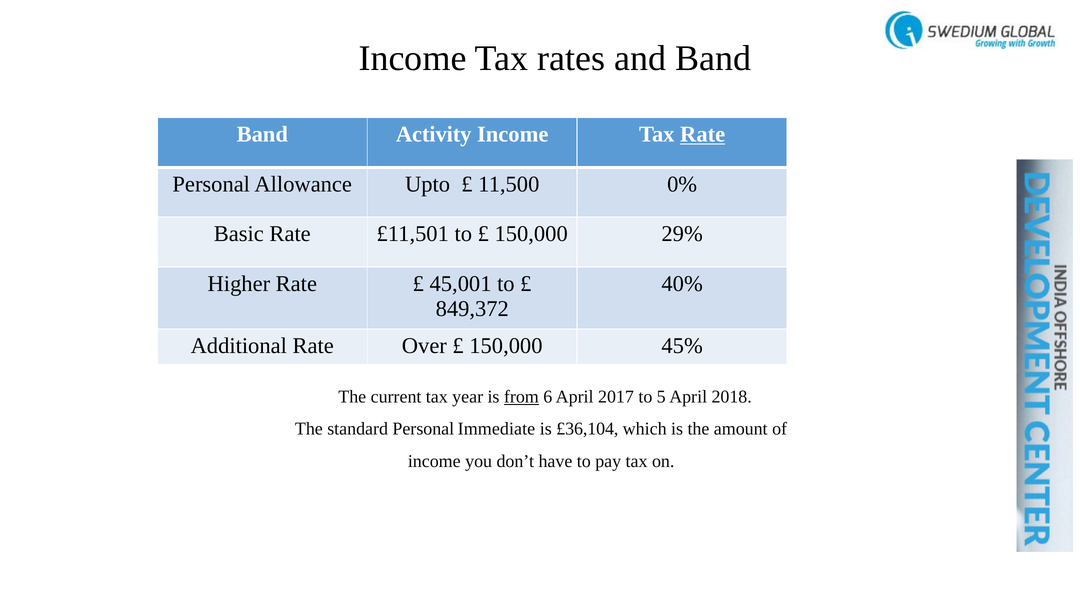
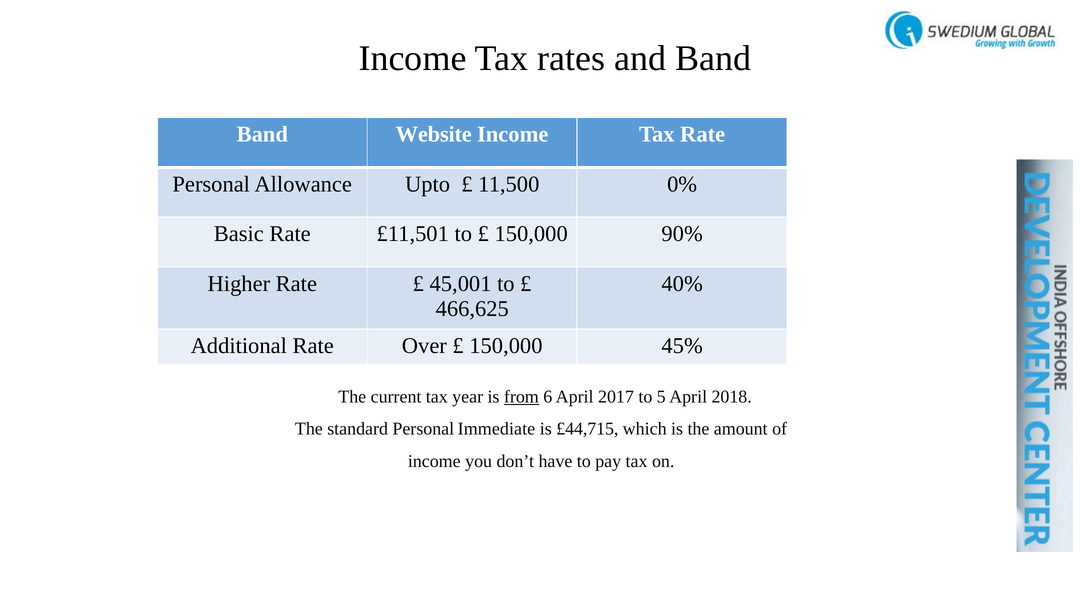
Activity: Activity -> Website (434, 134)
Rate underline: present -> none (703, 134)
29%: 29% -> 90% (682, 234)
849,372: 849,372 -> 466,625 (472, 308)
£36,104: £36,104 -> £44,715 (587, 429)
